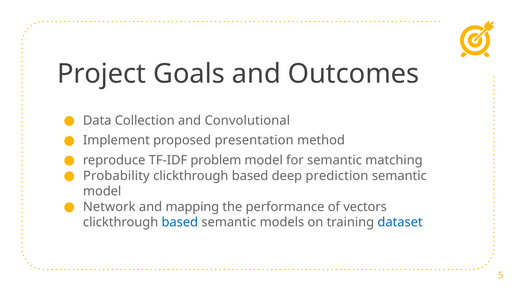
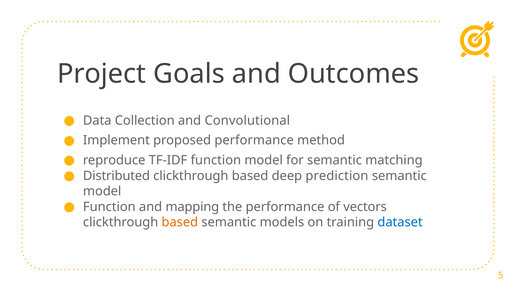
proposed presentation: presentation -> performance (254, 140)
TF-IDF problem: problem -> function (216, 160)
Probability: Probability -> Distributed (116, 175)
Network: Network -> Function (109, 206)
based colour: blue -> orange (180, 222)
